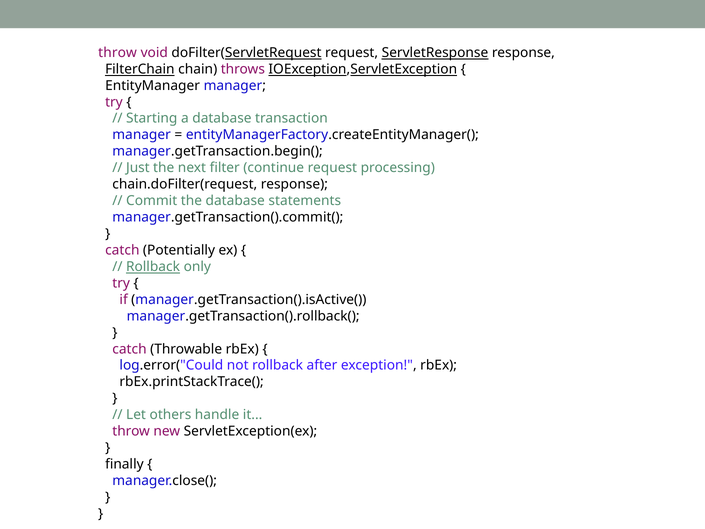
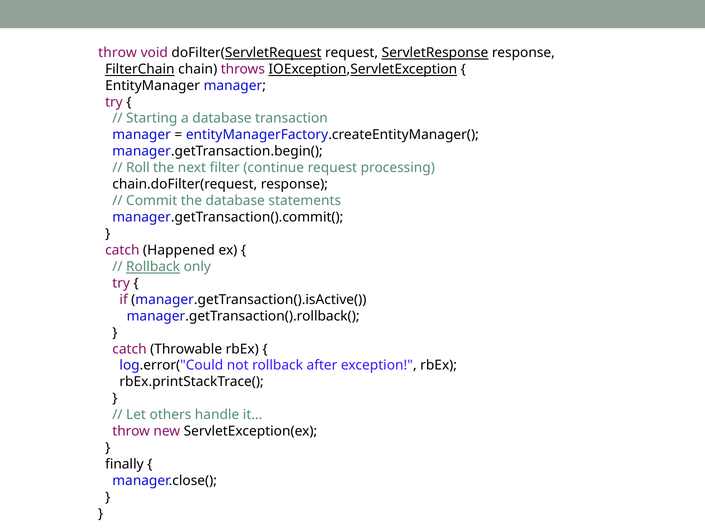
Just: Just -> Roll (138, 168)
Potentially: Potentially -> Happened (179, 250)
